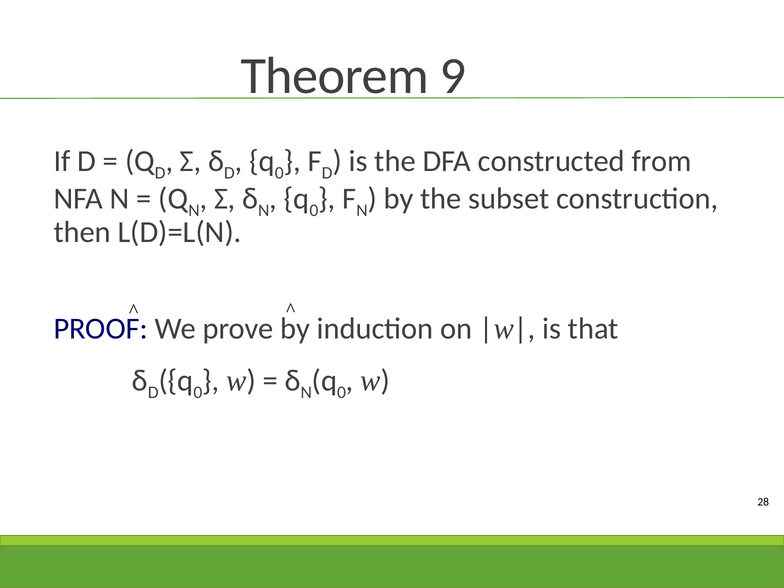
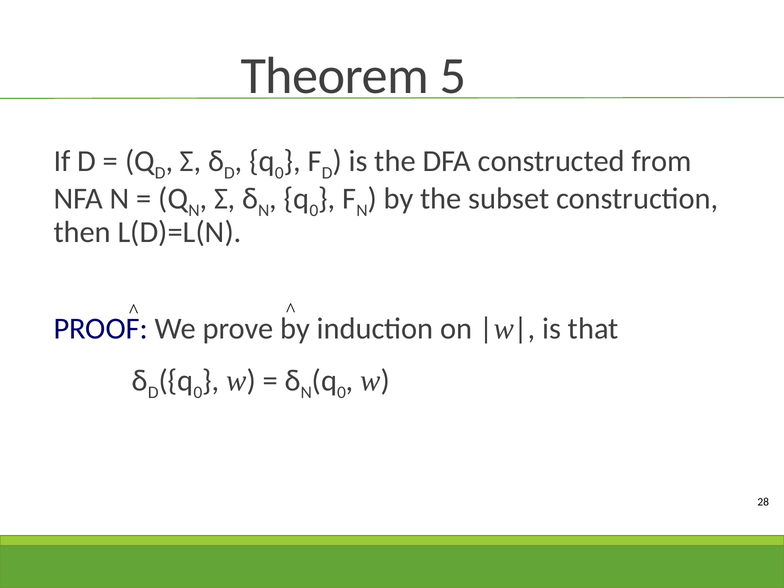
9: 9 -> 5 (453, 76)
